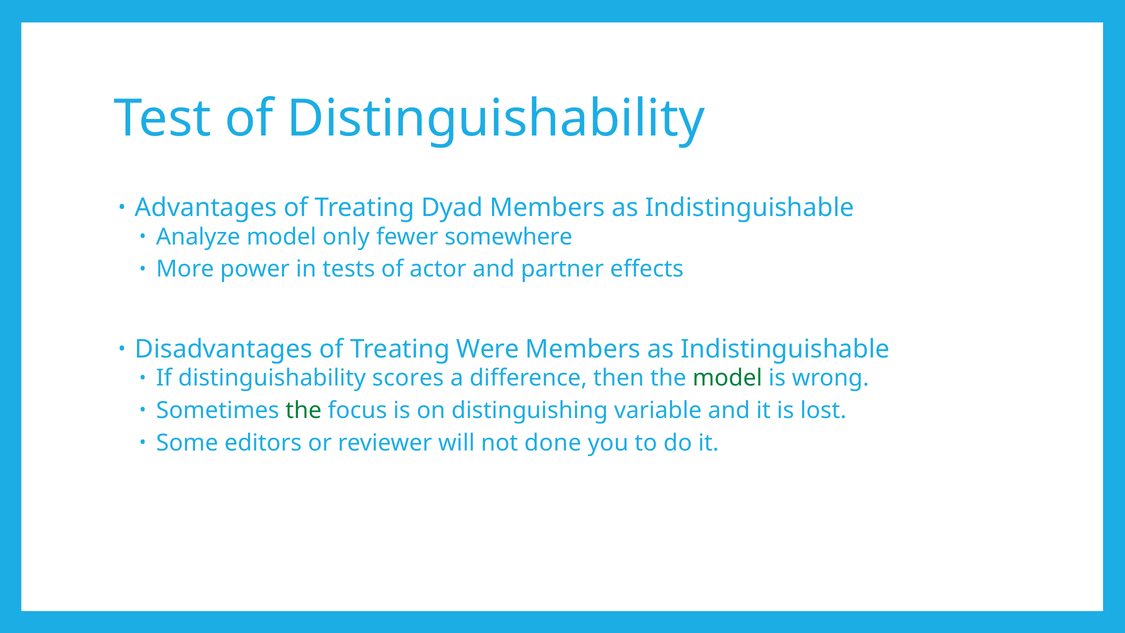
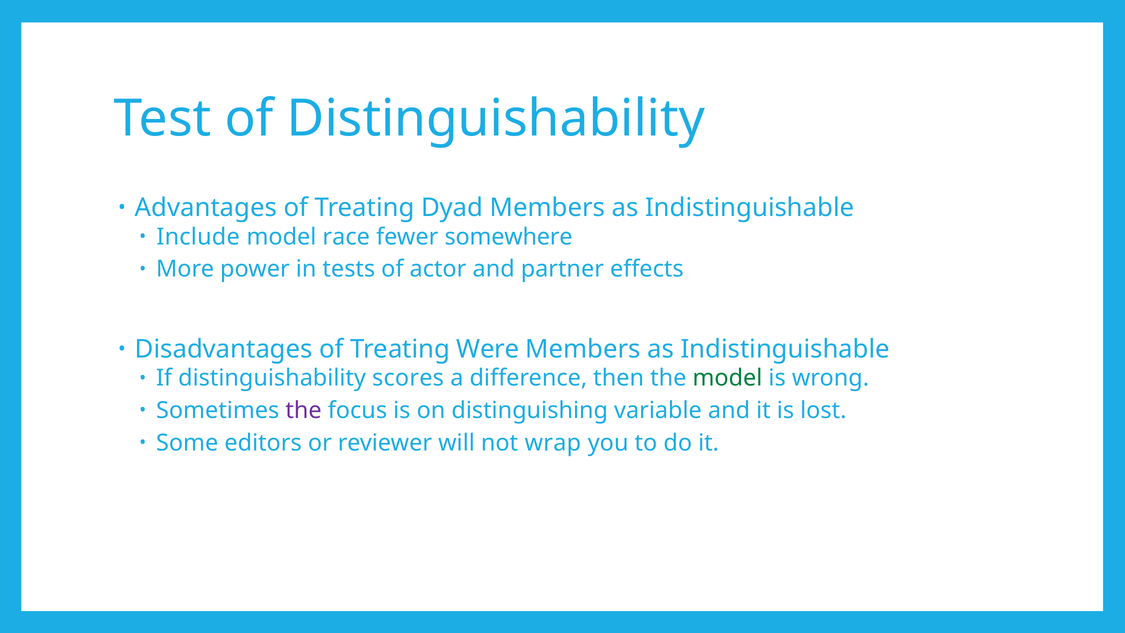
Analyze: Analyze -> Include (198, 237)
only: only -> race (346, 237)
the colour: green -> purple (304, 410)
done: done -> wrap (553, 443)
